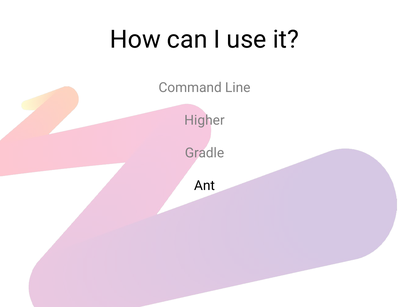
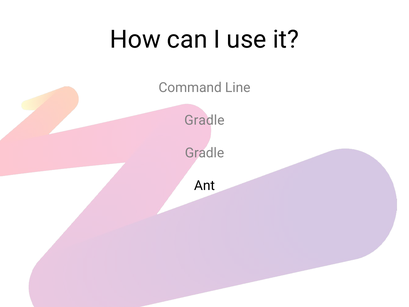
Higher: Higher -> Gradle (204, 120)
